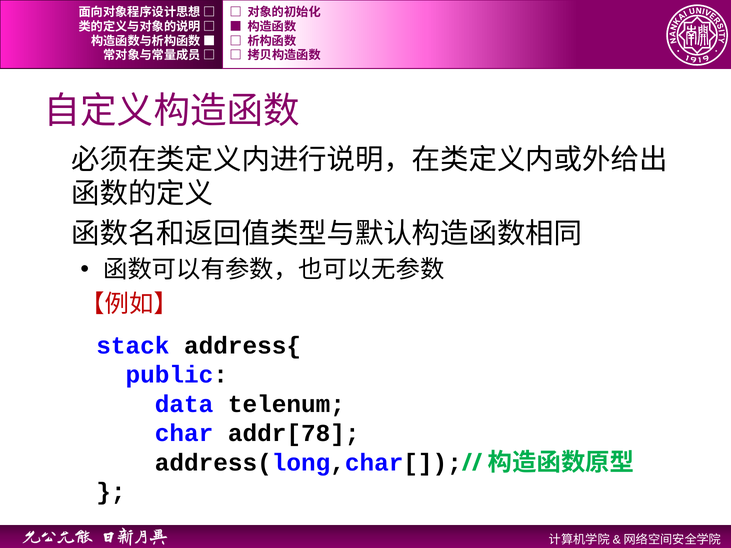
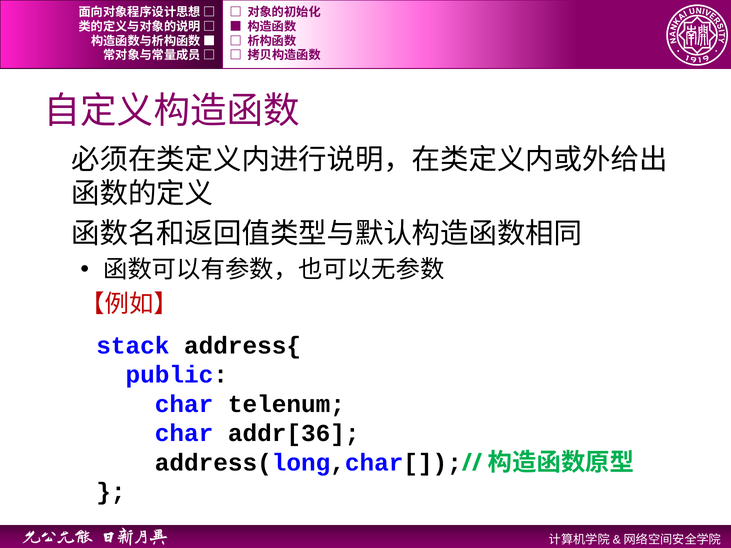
data: data -> char (184, 404)
addr[78: addr[78 -> addr[36 (294, 433)
